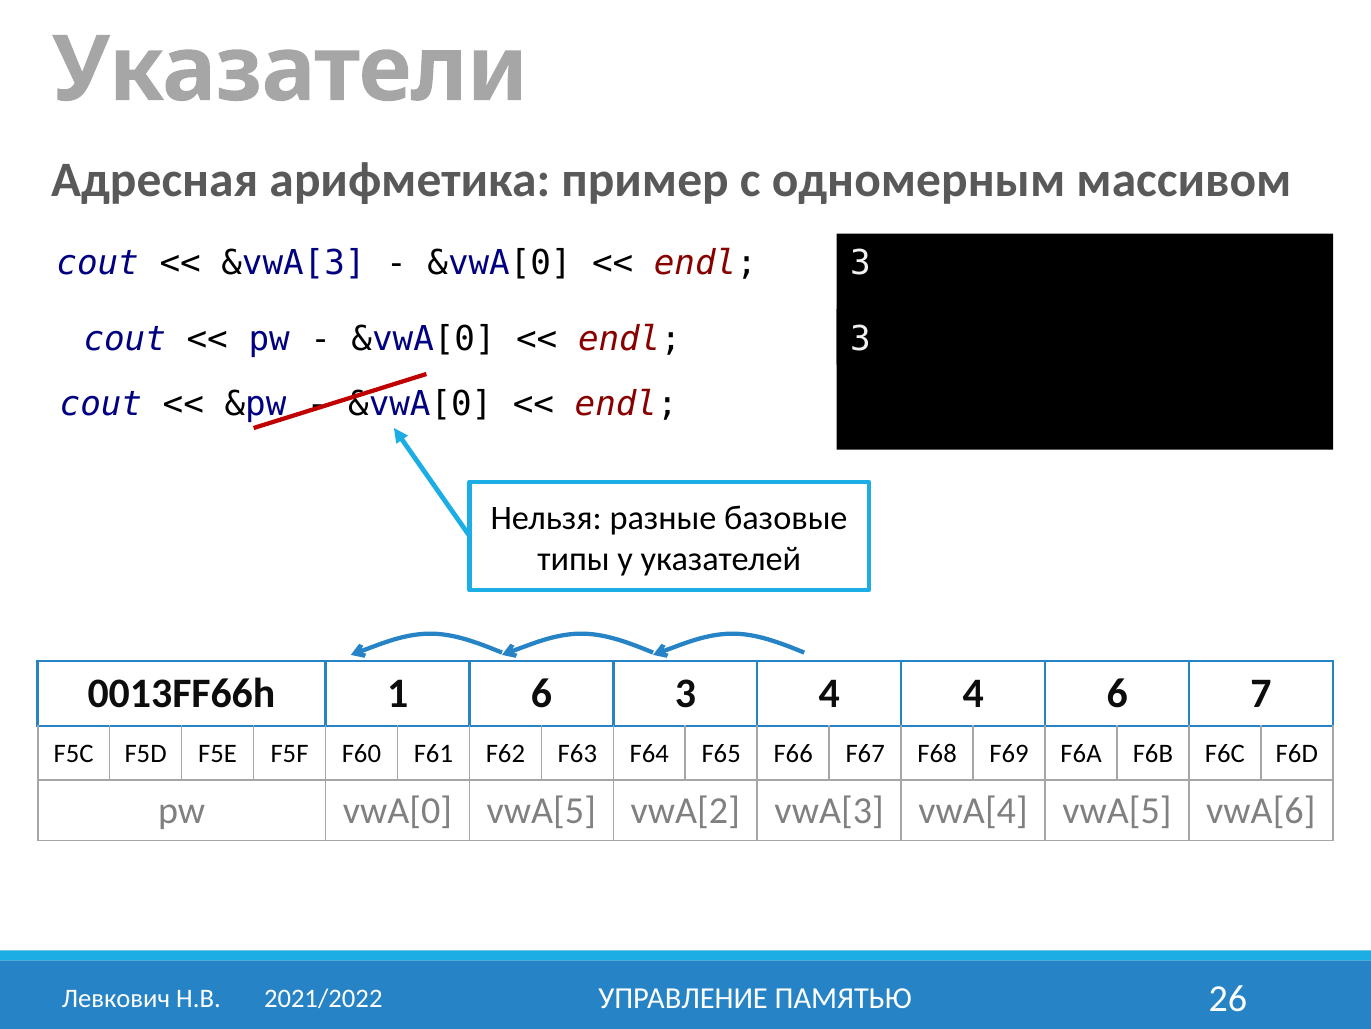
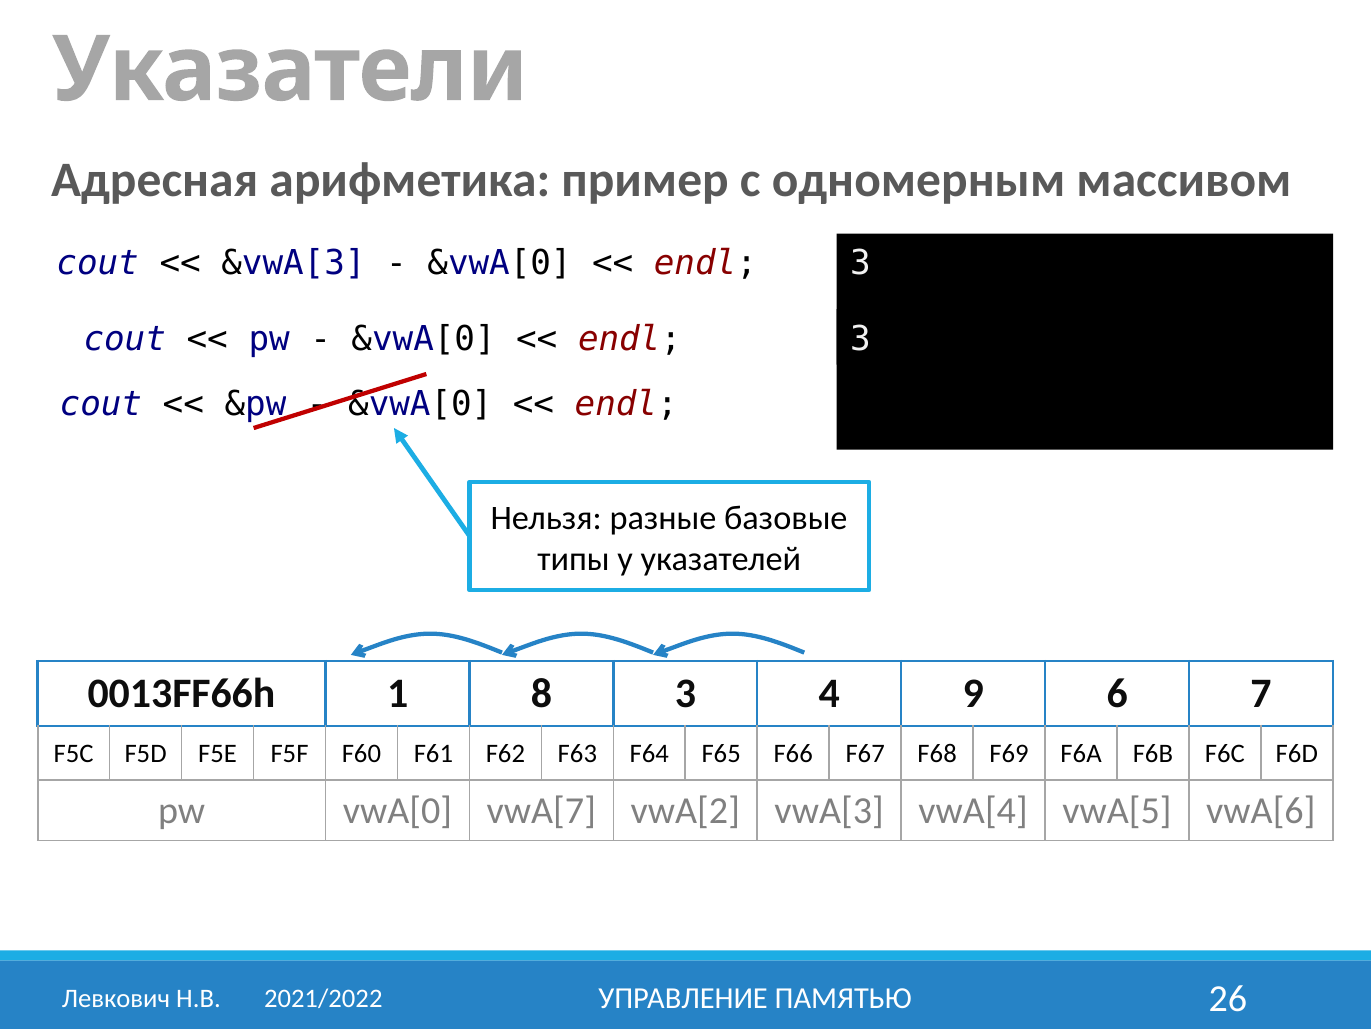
1 6: 6 -> 8 (542, 693)
4 4: 4 -> 9 (973, 693)
vwA[0 vwA[5: vwA[5 -> vwA[7 (541, 810)
